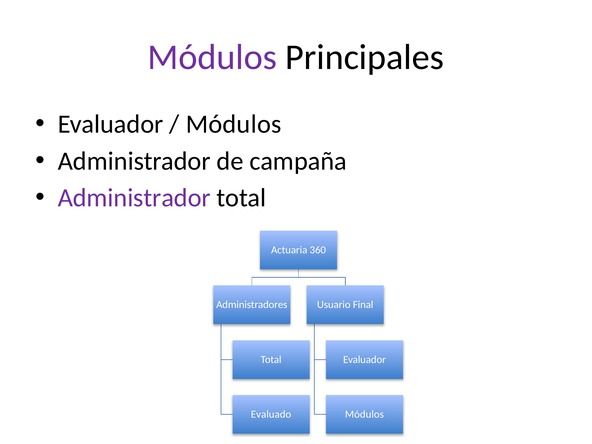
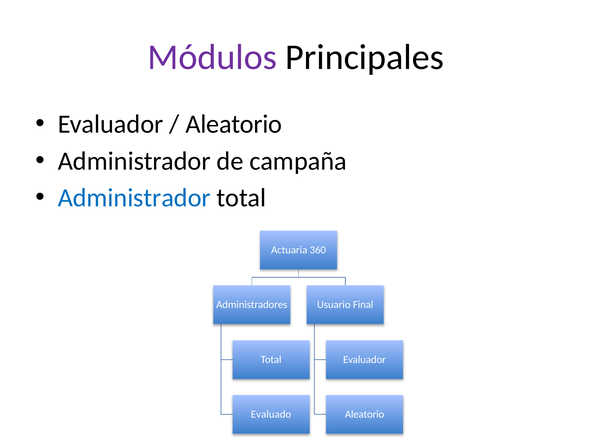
Módulos: Módulos -> Aleatorio (234, 124)
Administrador colour: purple -> blue (134, 198)
Módulos: Módulos -> Aleatorio (365, 414)
